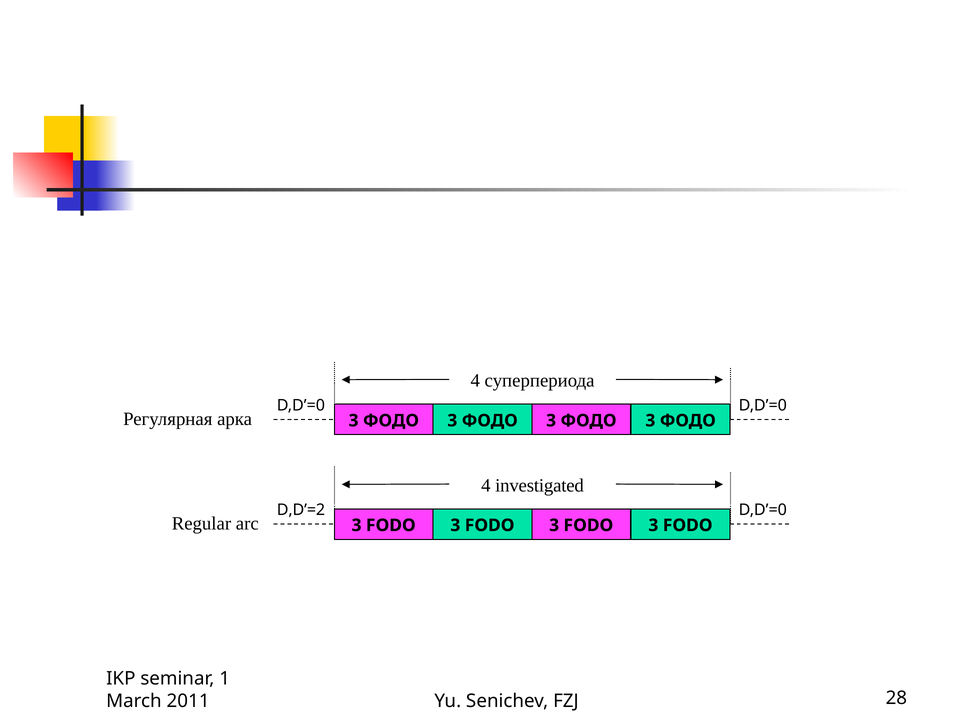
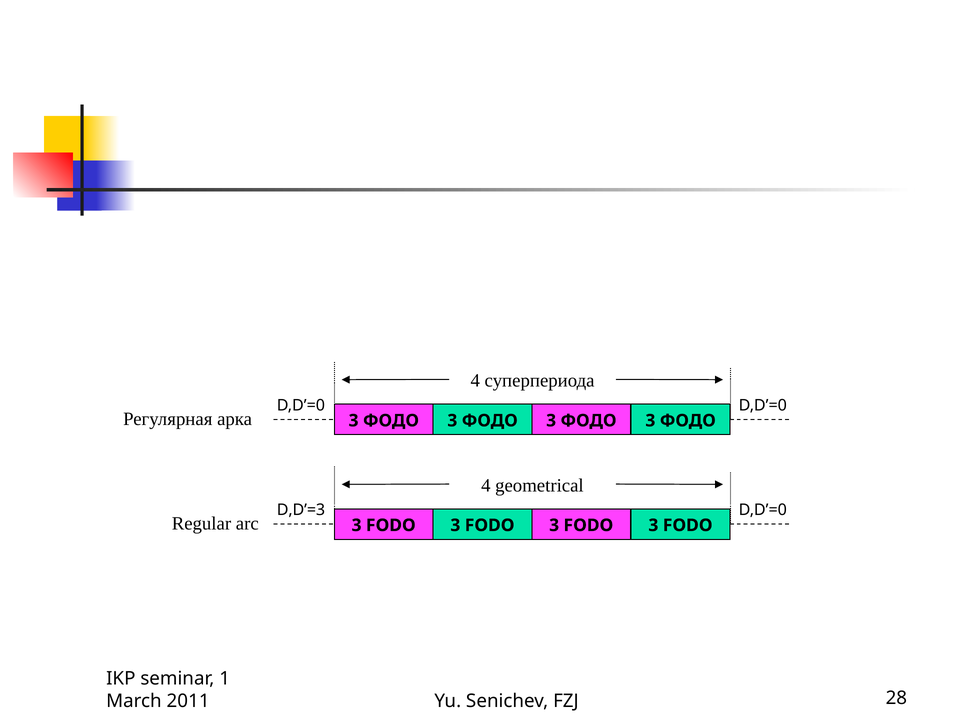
investigated: investigated -> geometrical (539, 485)
D,D’=2: D,D’=2 -> D,D’=3 (301, 510)
